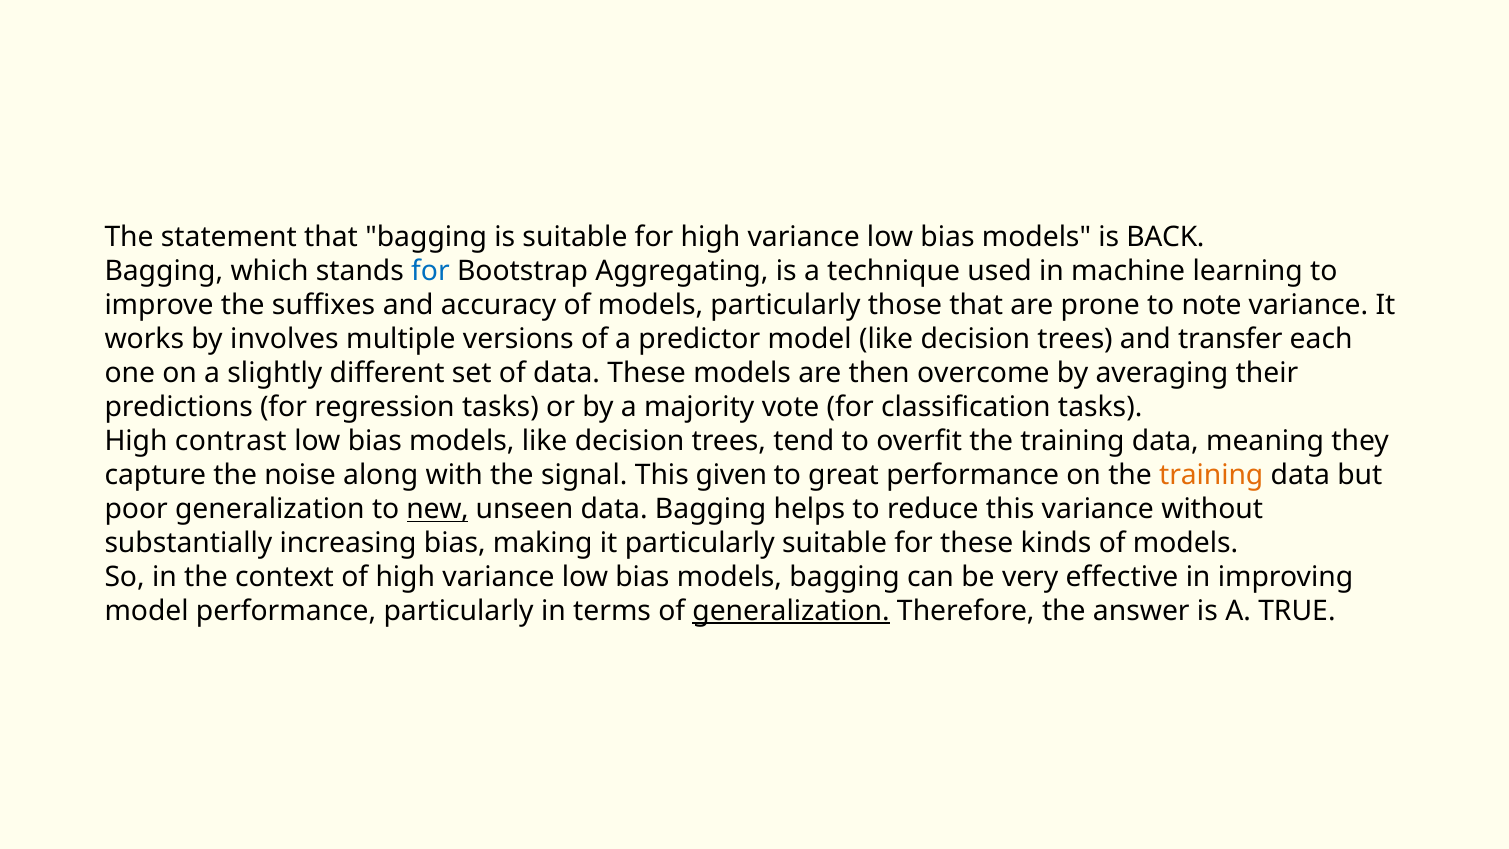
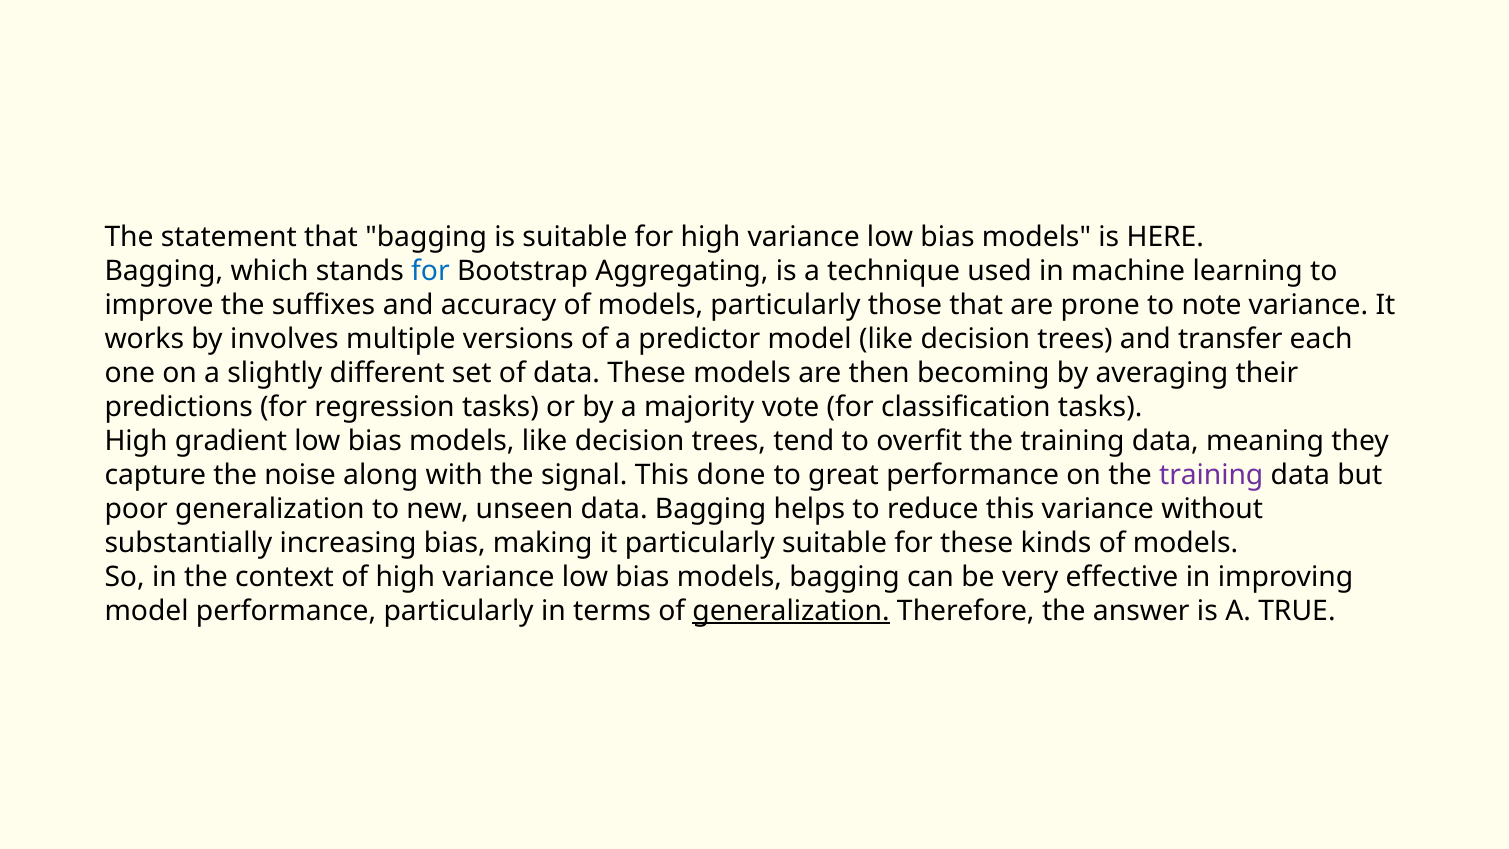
BACK: BACK -> HERE (1165, 237)
overcome: overcome -> becoming (983, 373)
contrast: contrast -> gradient (231, 441)
given: given -> done (731, 475)
training colour: orange -> purple (1211, 475)
new underline: present -> none (438, 509)
